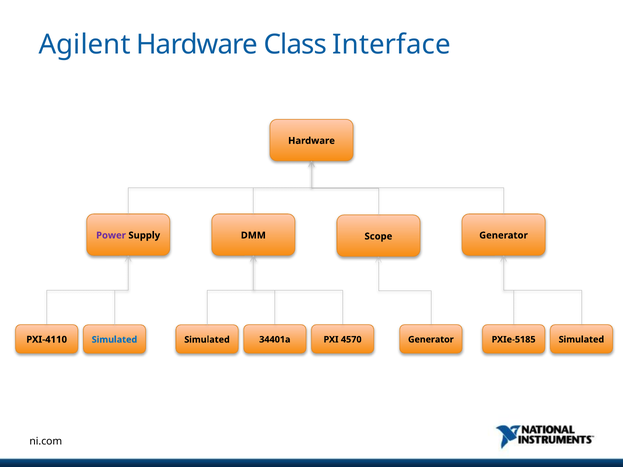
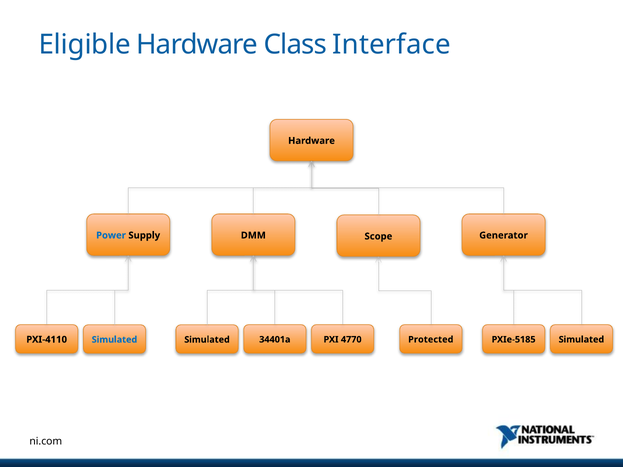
Agilent: Agilent -> Eligible (85, 45)
Power colour: purple -> blue (111, 235)
4570: 4570 -> 4770 (351, 340)
Simulated Generator: Generator -> Protected (431, 340)
